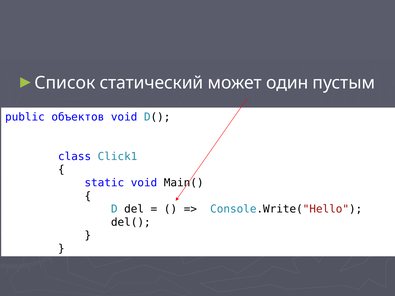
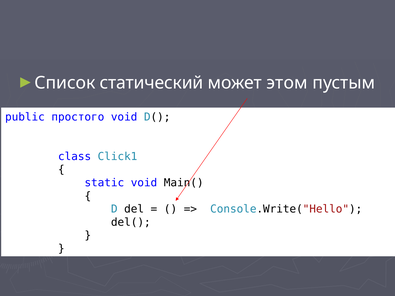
один: один -> этом (287, 83)
объектов: объектов -> простого (78, 117)
